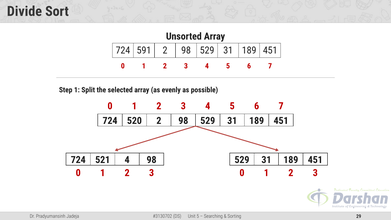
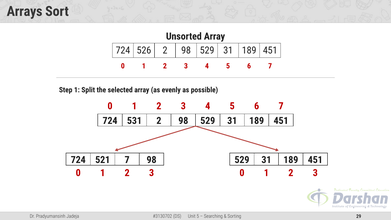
Divide: Divide -> Arrays (25, 11)
591: 591 -> 526 (144, 50)
520: 520 -> 531 (134, 121)
521 4: 4 -> 7 (127, 160)
